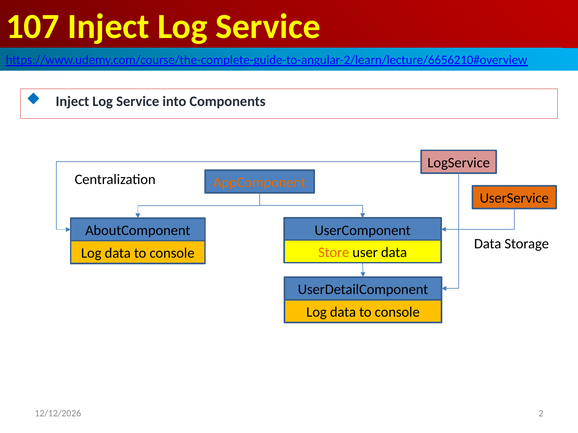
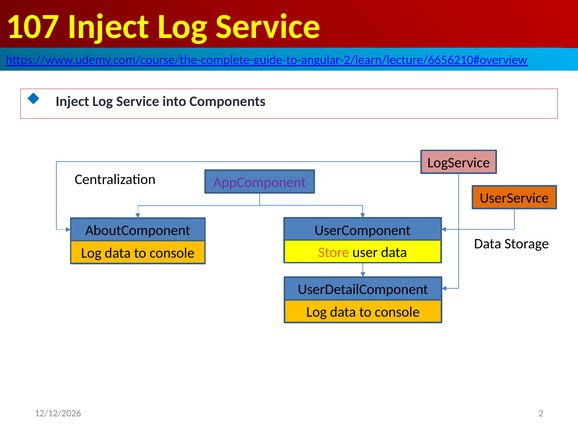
AppComponent colour: orange -> purple (260, 183)
